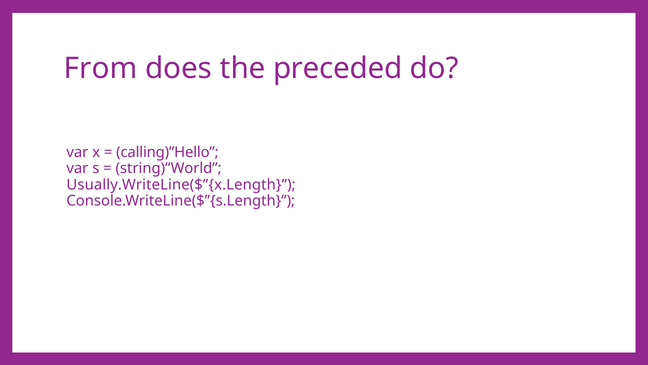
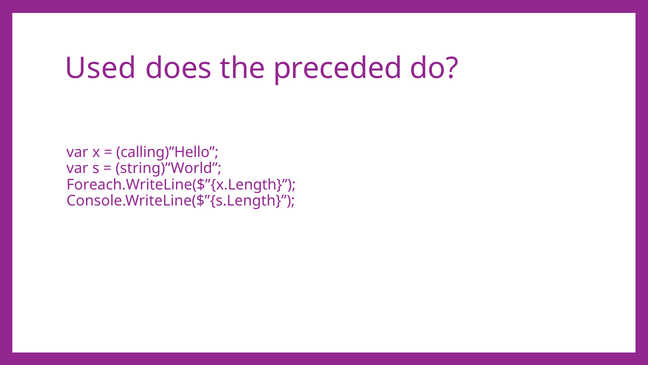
From: From -> Used (100, 68)
Usually.WriteLine($”{x.Length: Usually.WriteLine($”{x.Length -> Foreach.WriteLine($”{x.Length (181, 184)
